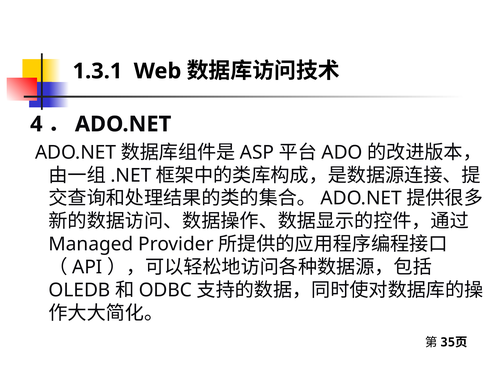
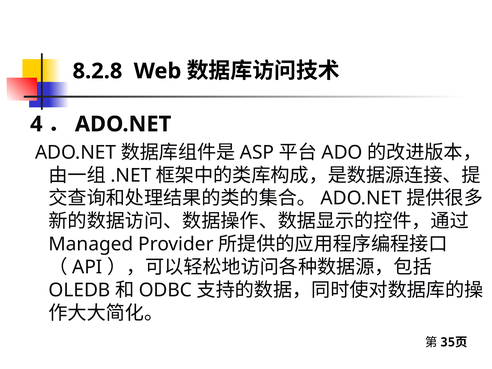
1.3.1: 1.3.1 -> 8.2.8 (97, 71)
